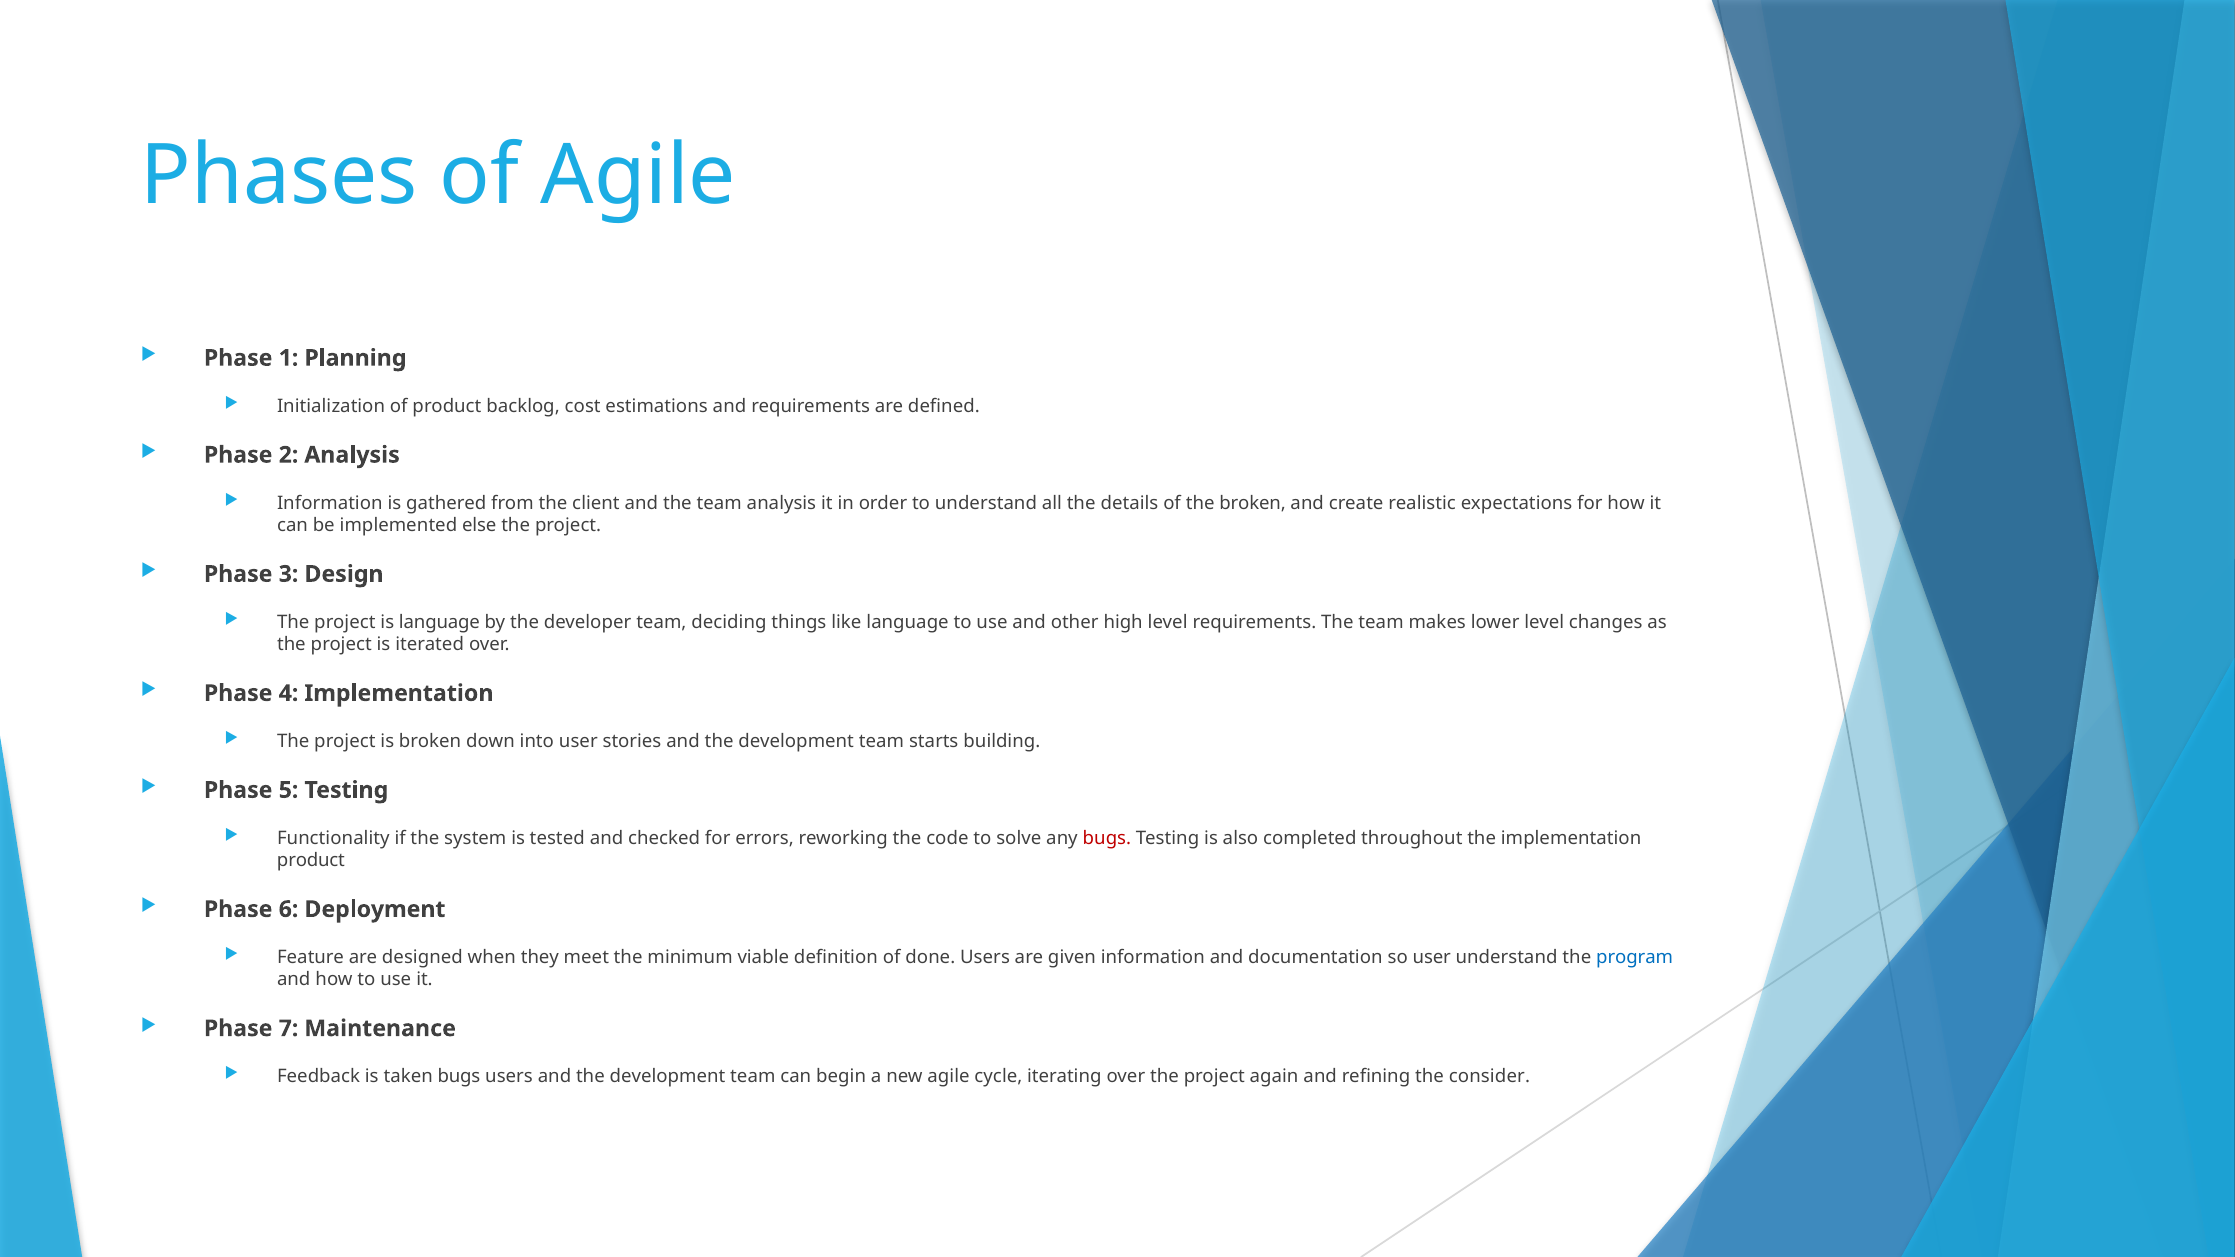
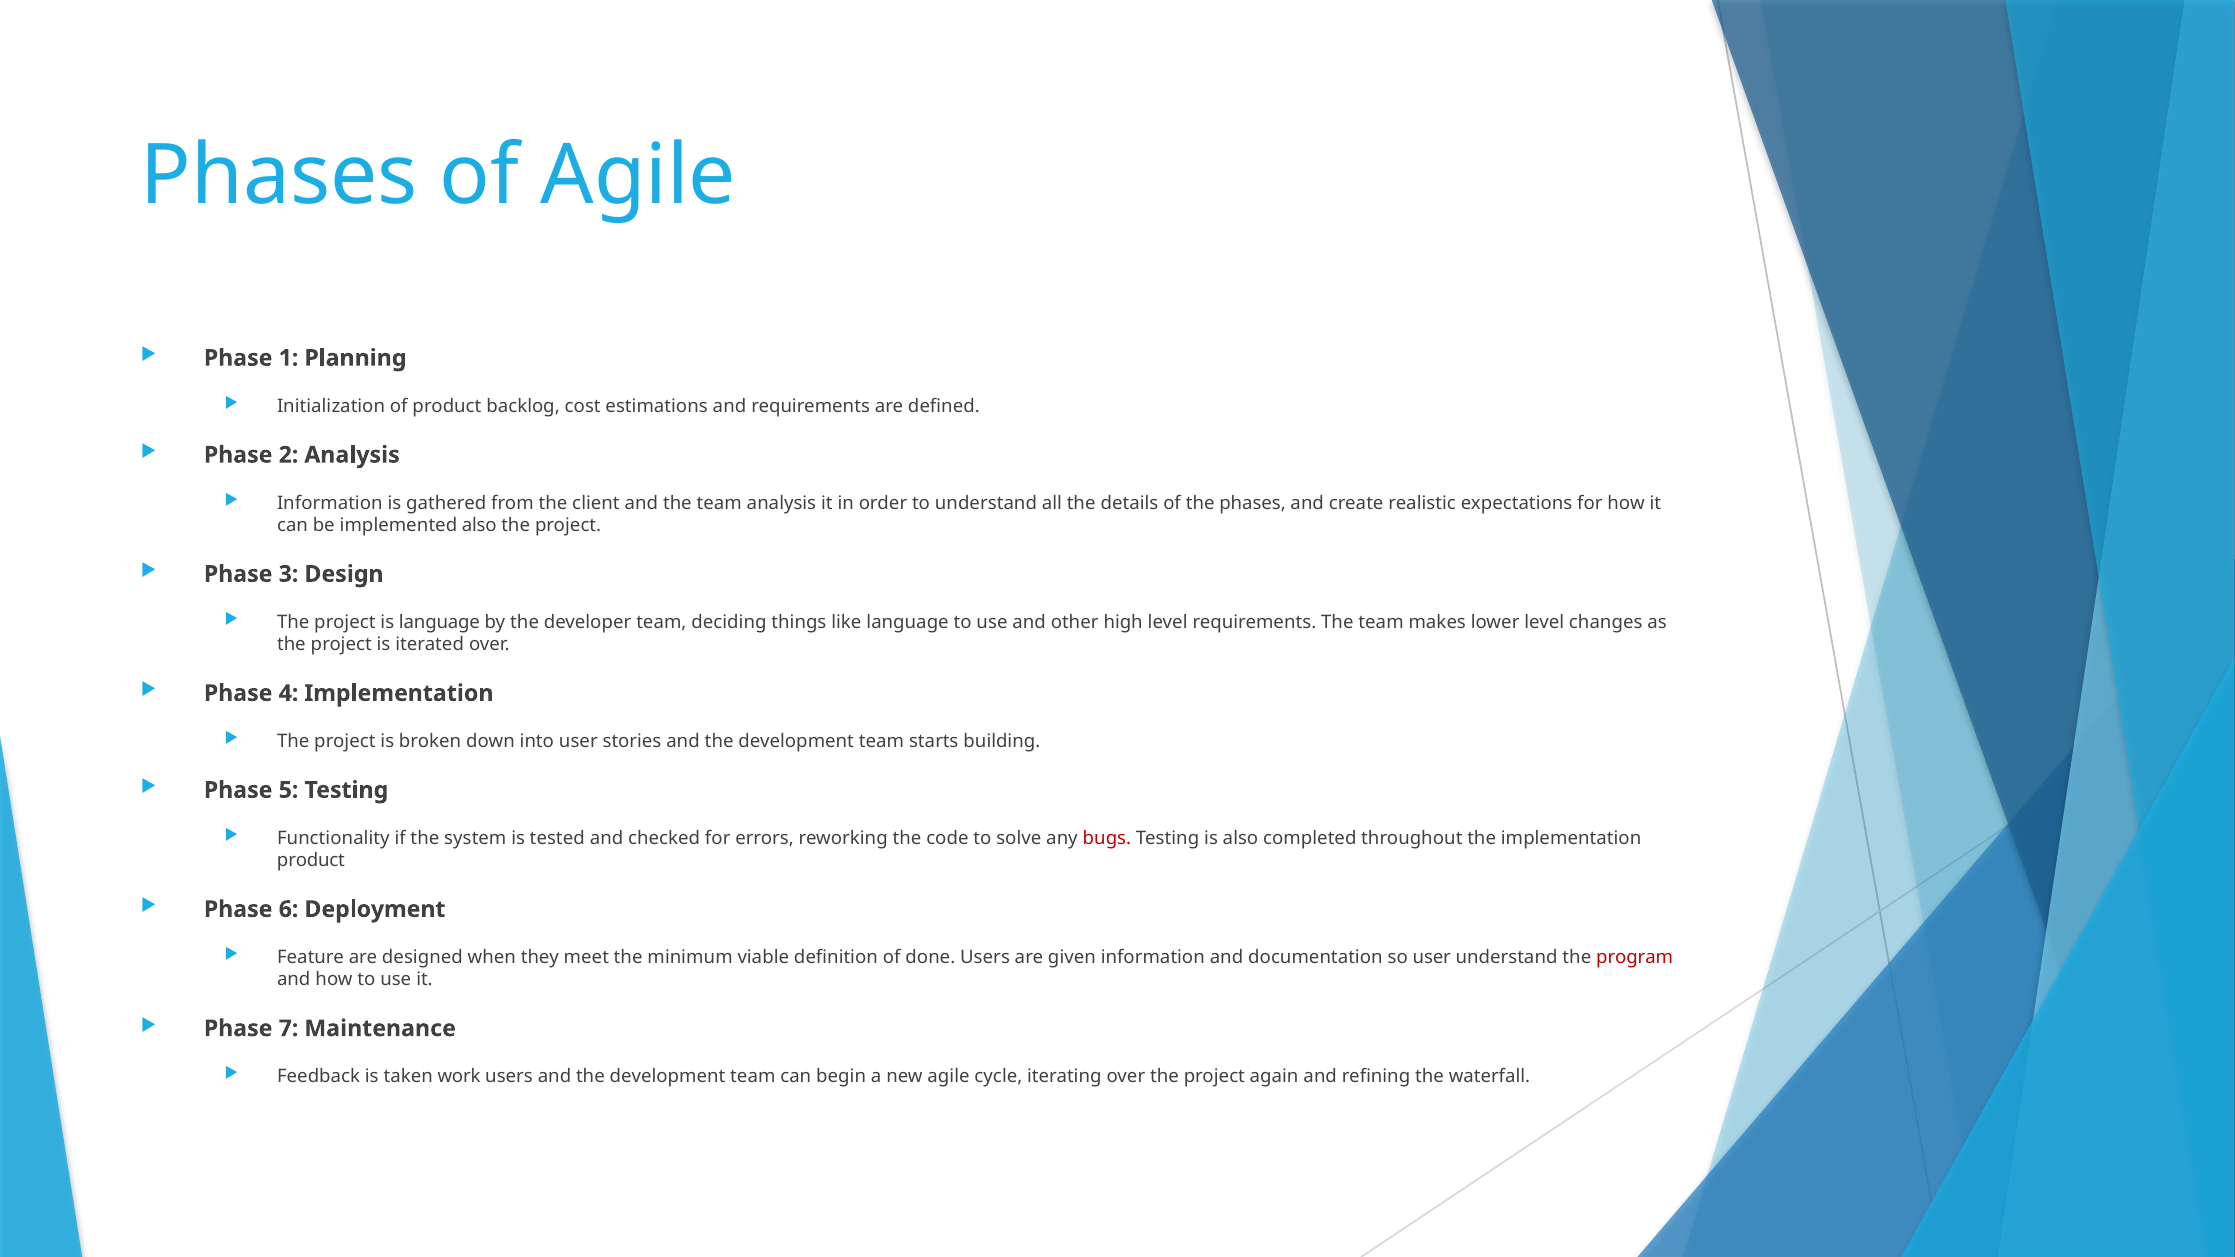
the broken: broken -> phases (1253, 503)
implemented else: else -> also (479, 525)
program colour: blue -> red (1635, 958)
taken bugs: bugs -> work (459, 1077)
consider: consider -> waterfall (1489, 1077)
